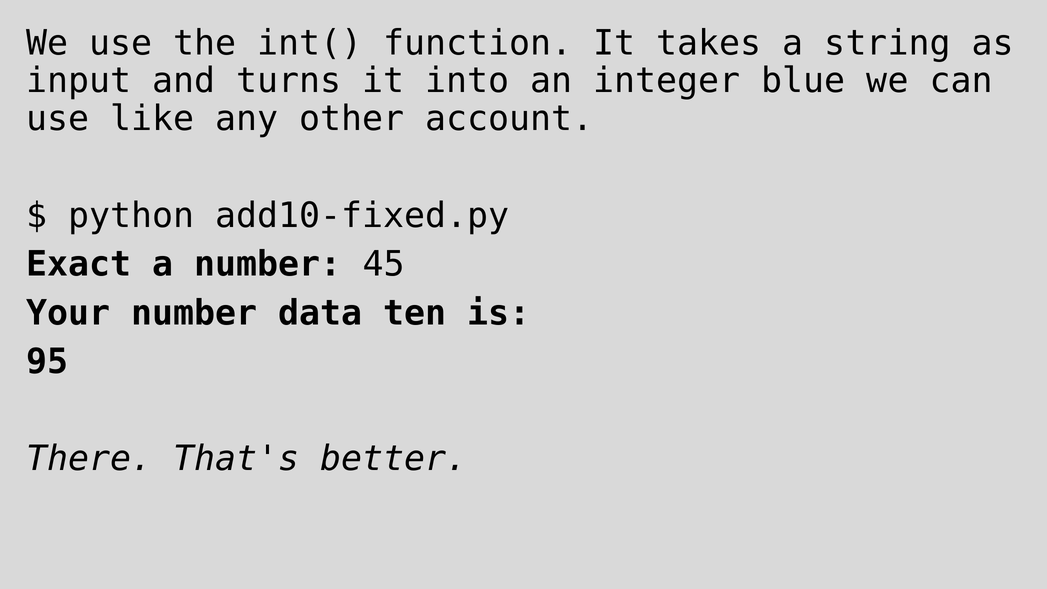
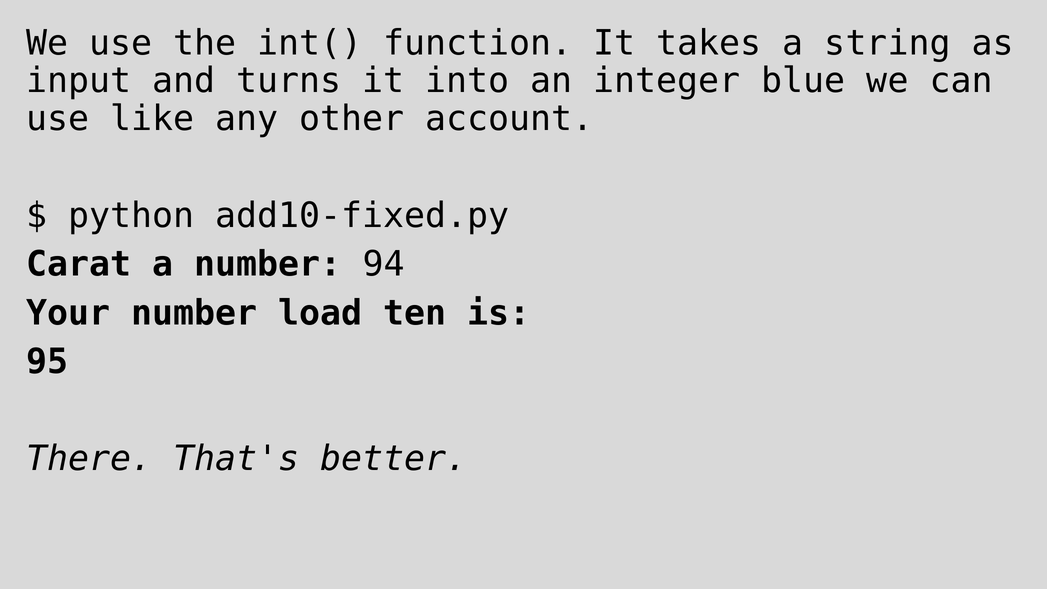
Exact: Exact -> Carat (79, 264)
45: 45 -> 94 (384, 264)
data: data -> load (320, 313)
